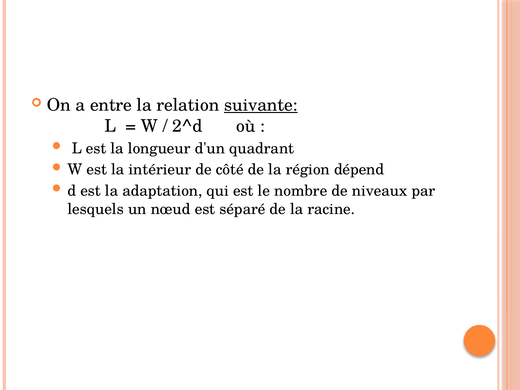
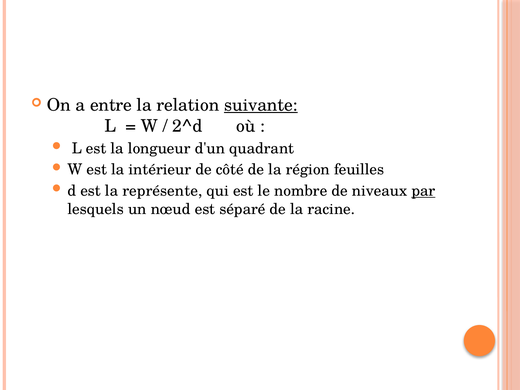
dépend: dépend -> feuilles (359, 170)
adaptation: adaptation -> représente (162, 191)
par underline: none -> present (423, 191)
